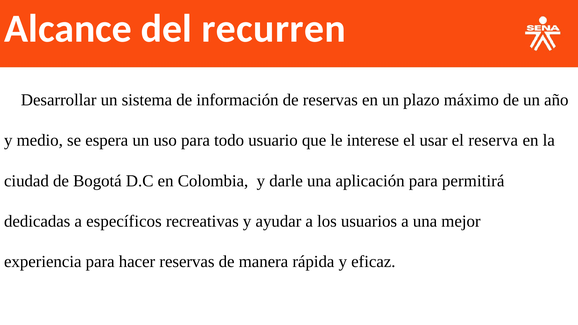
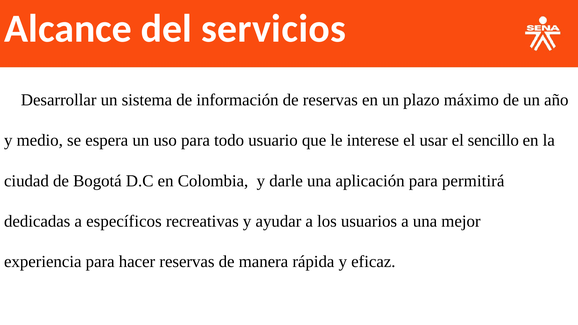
recurren: recurren -> servicios (274, 29)
reserva: reserva -> sencillo (493, 140)
